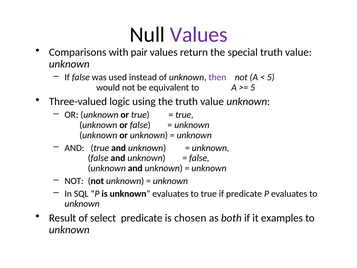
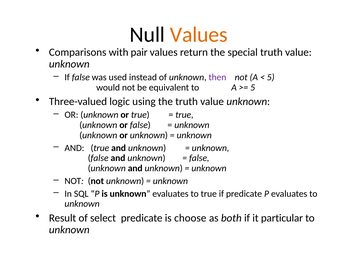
Values colour: purple -> orange (199, 35)
chosen: chosen -> choose (190, 218)
examples: examples -> particular (282, 218)
